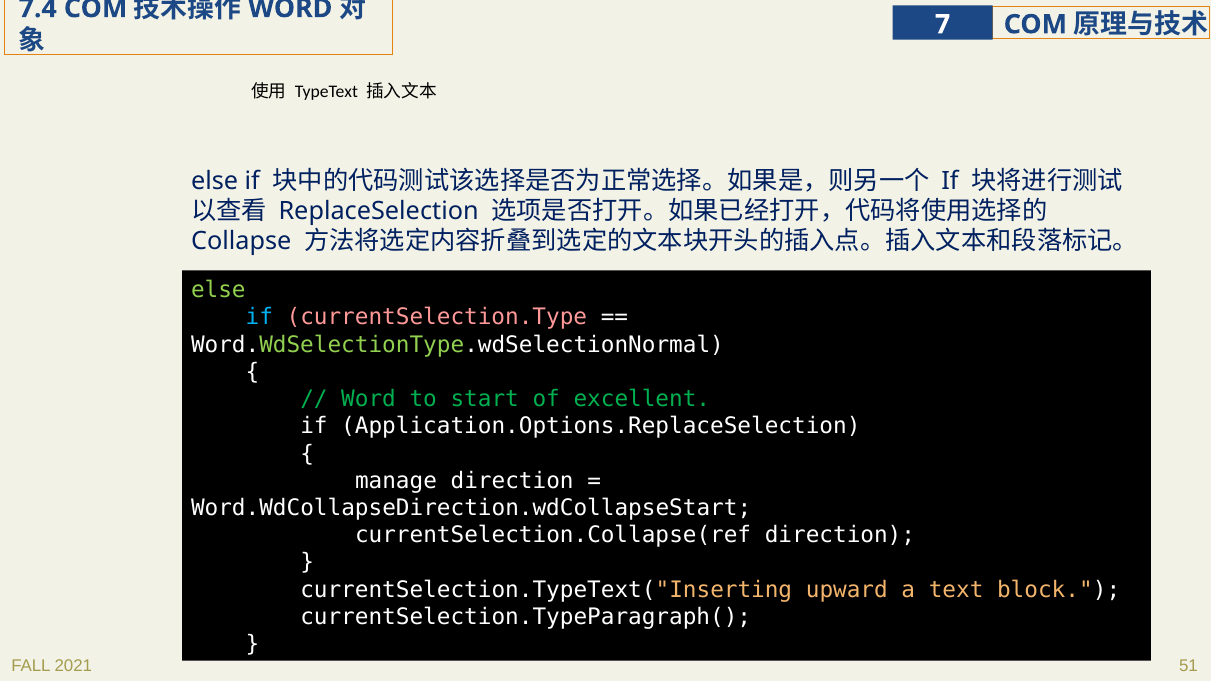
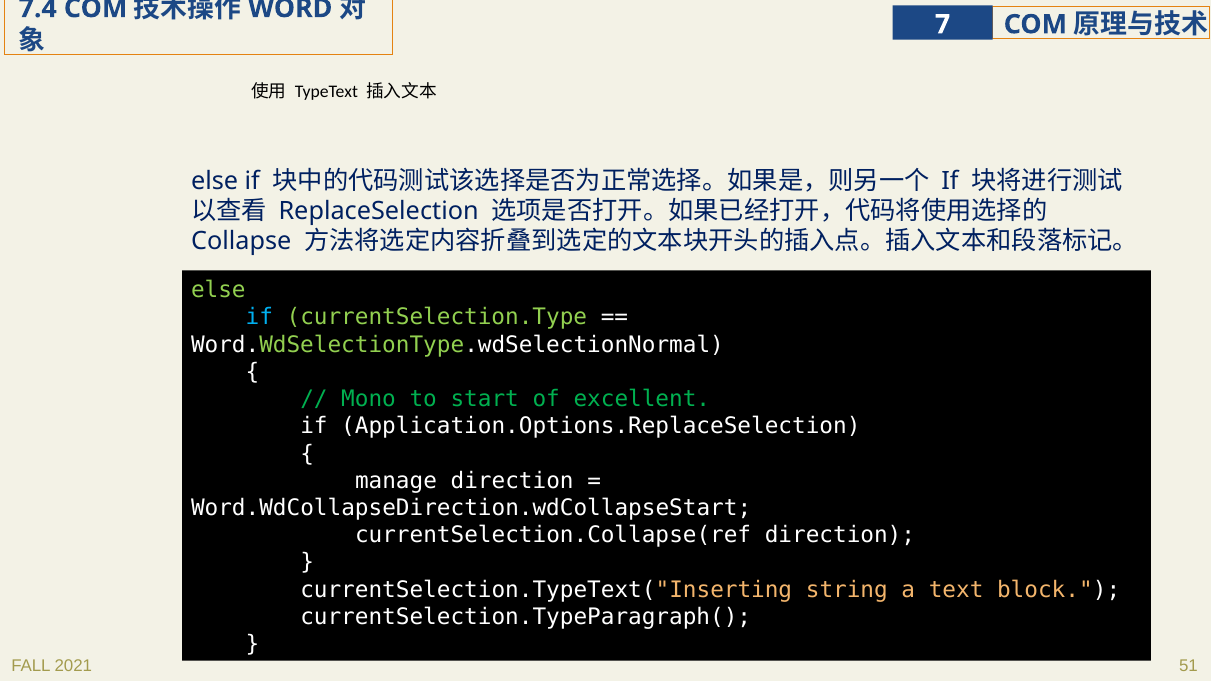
currentSelection.Type colour: pink -> light green (437, 317)
Word: Word -> Mono (369, 399)
upward: upward -> string (847, 590)
